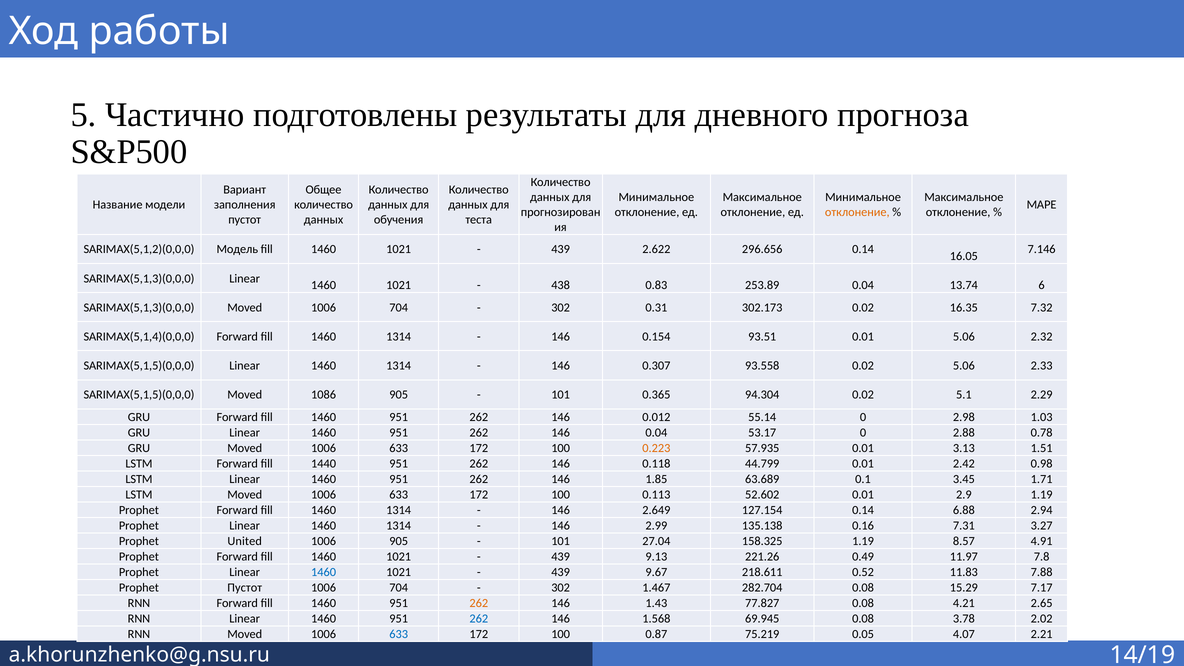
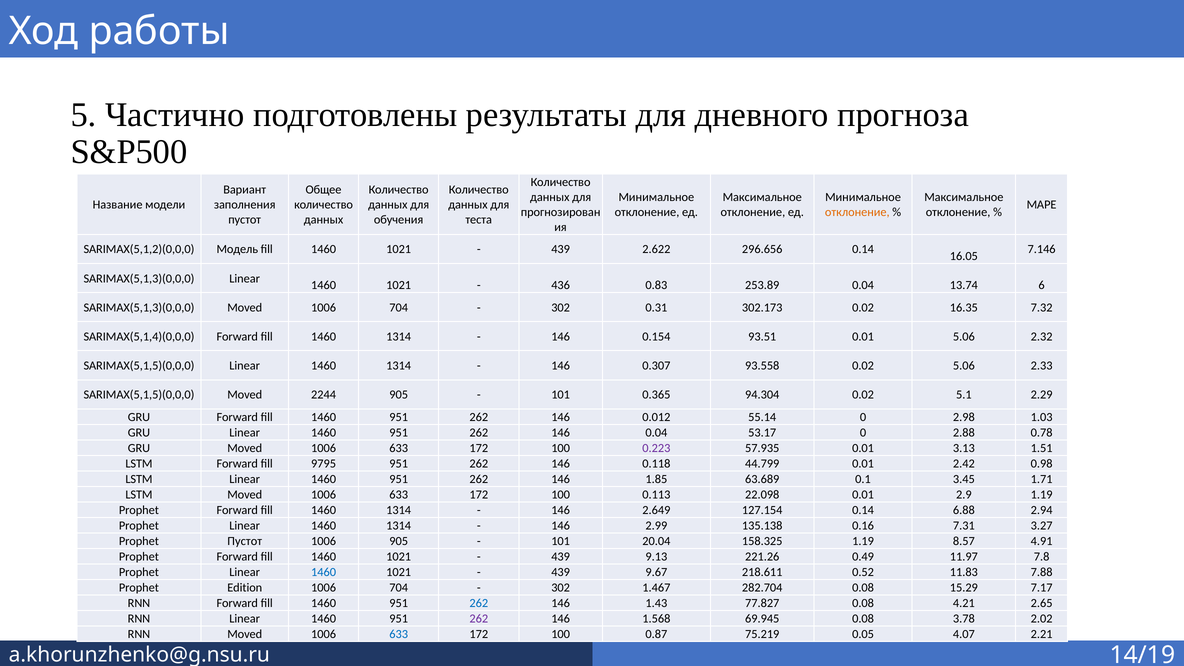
438: 438 -> 436 (561, 285)
1086: 1086 -> 2244 (324, 395)
0.223 colour: orange -> purple (656, 448)
1440: 1440 -> 9795 (324, 464)
52.602: 52.602 -> 22.098 (762, 495)
Prophet United: United -> Пустот (245, 541)
27.04: 27.04 -> 20.04 (656, 541)
Prophet Пустот: Пустот -> Edition (245, 588)
262 colour: orange -> blue (479, 603)
262 colour: blue -> purple (479, 619)
